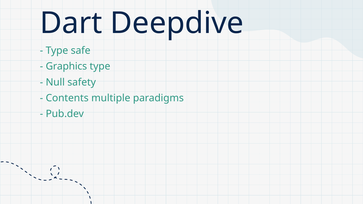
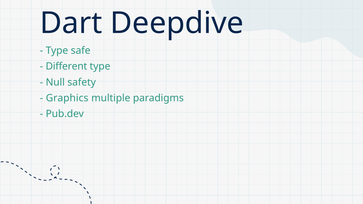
Graphics: Graphics -> Different (66, 66)
Contents: Contents -> Graphics (67, 98)
